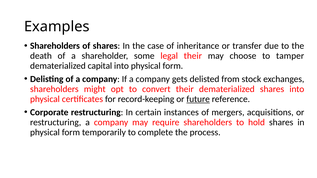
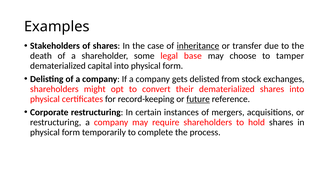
Shareholders: Shareholders -> Stakeholders (55, 46)
inheritance underline: none -> present (198, 46)
legal their: their -> base (193, 56)
